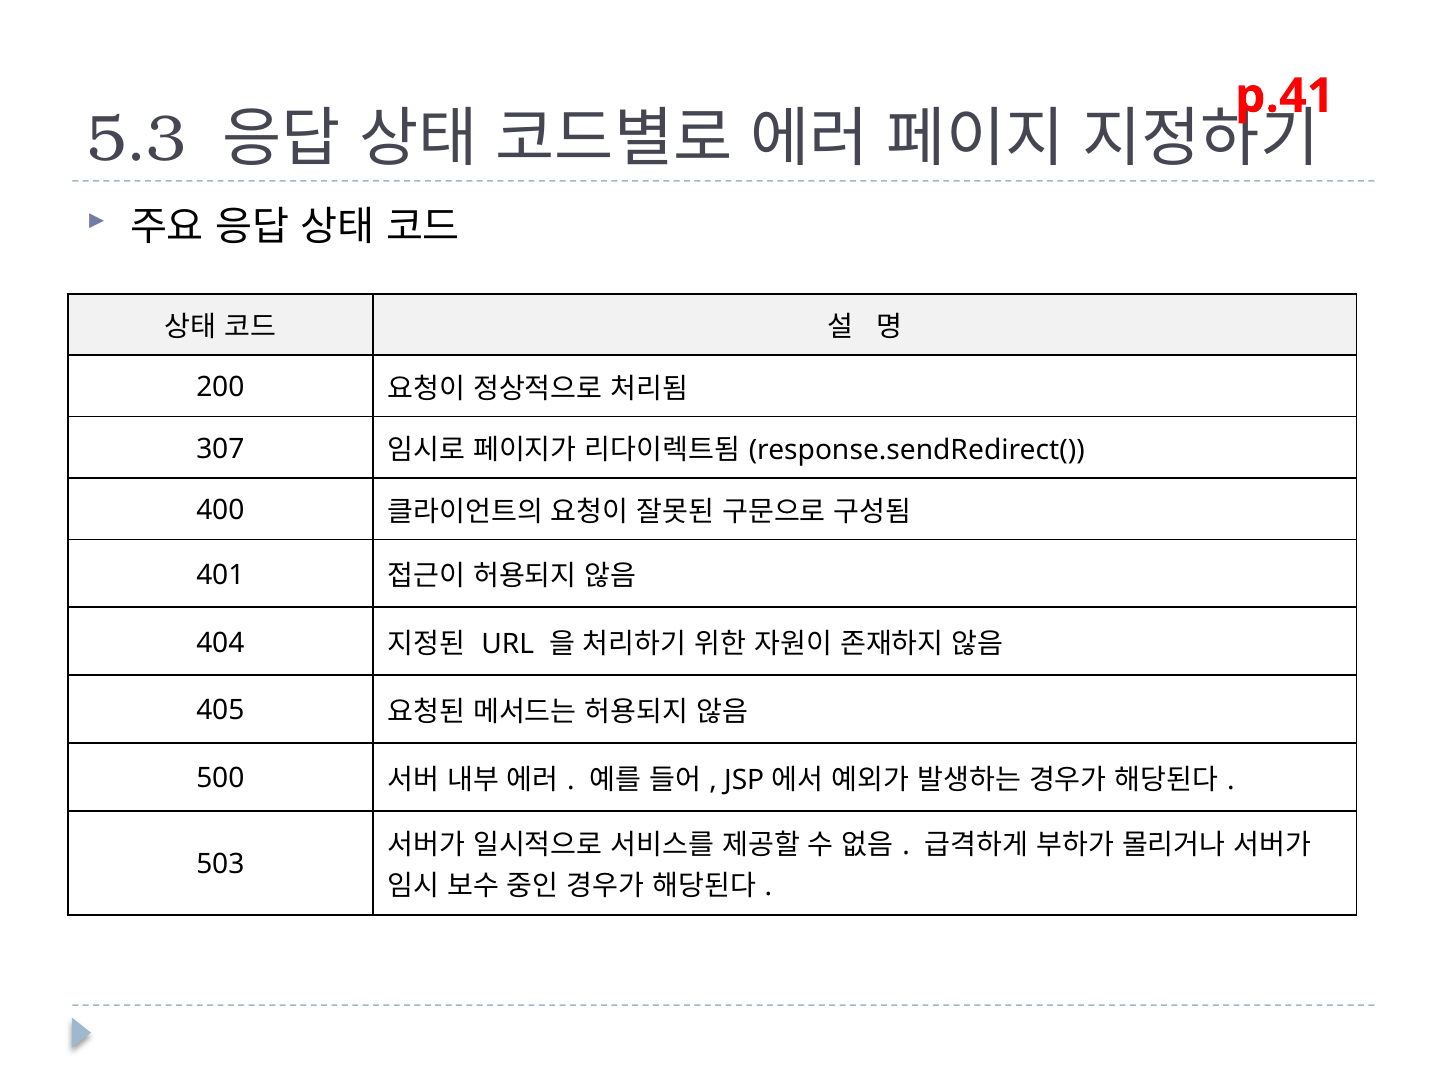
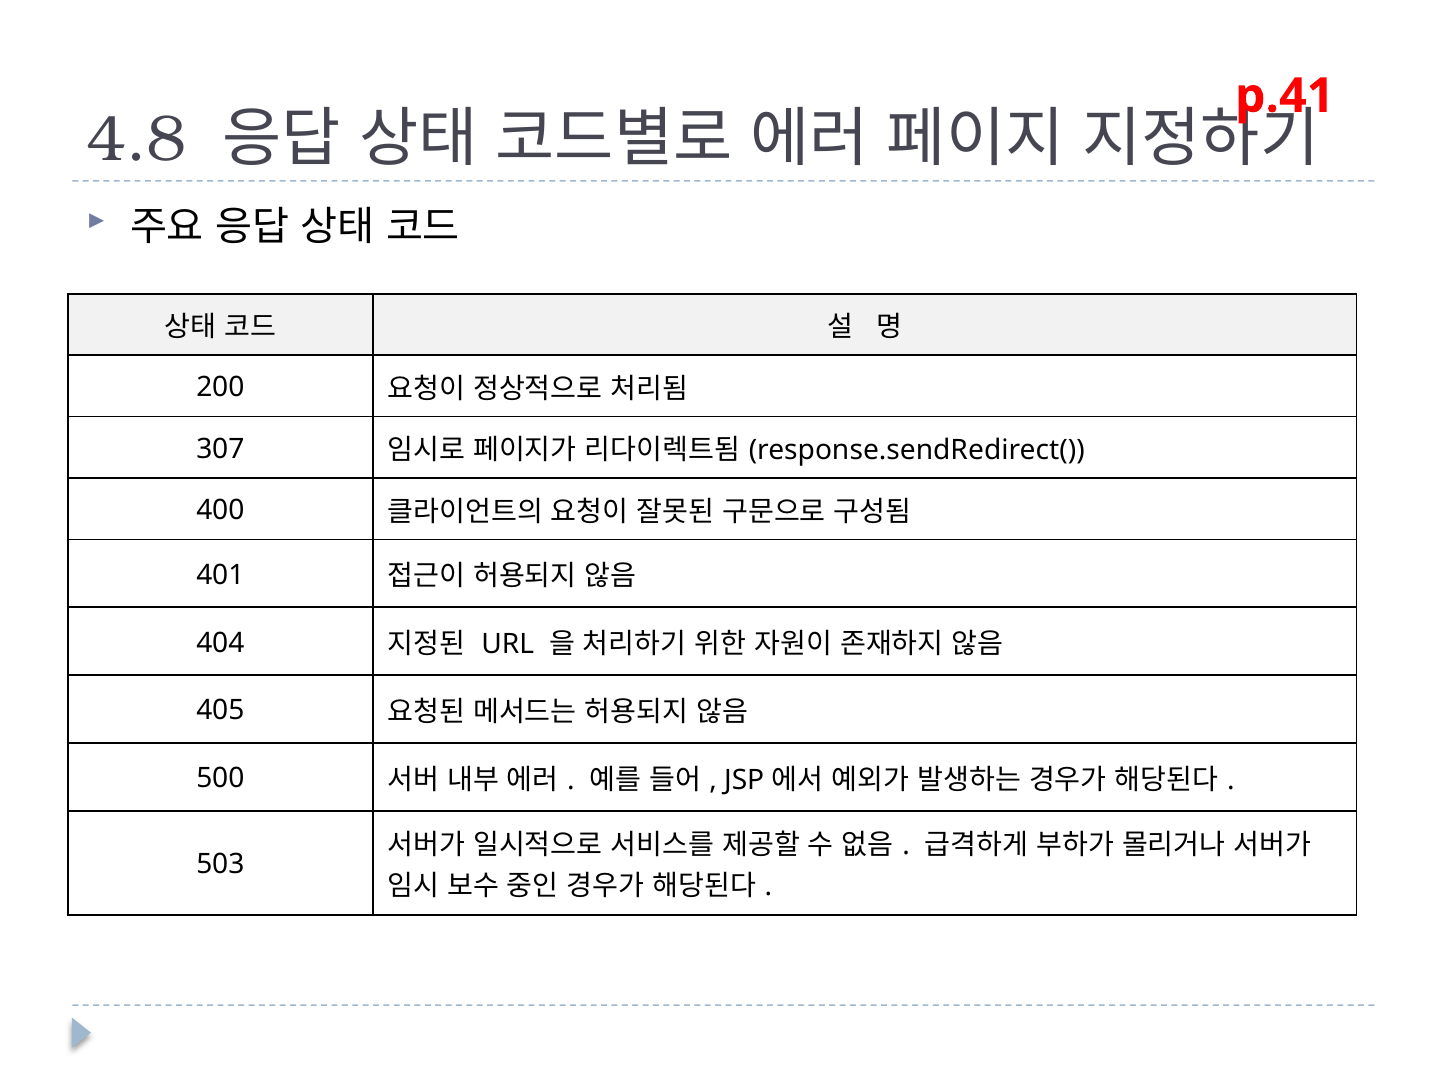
5.3: 5.3 -> 4.8 (137, 140)
